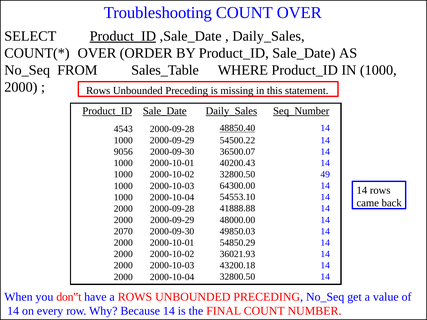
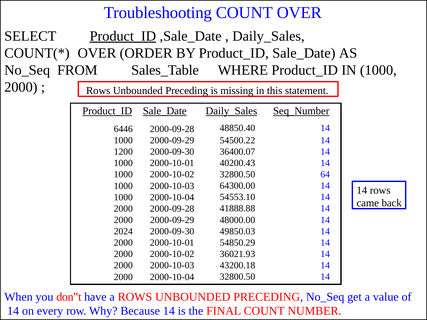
4543: 4543 -> 6446 (123, 129)
48850.40 underline: present -> none (237, 128)
9056: 9056 -> 1200 (123, 152)
36500.07: 36500.07 -> 36400.07 (237, 152)
49: 49 -> 64 (325, 175)
2070: 2070 -> 2024 (123, 232)
